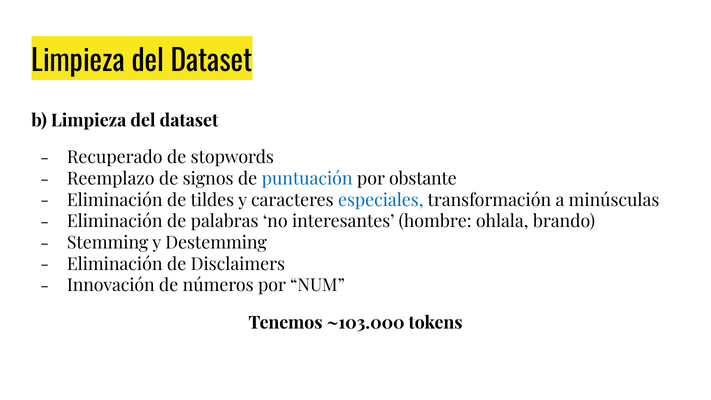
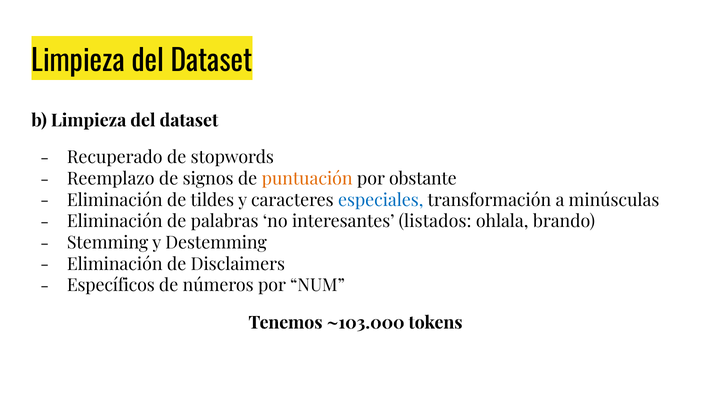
puntuación colour: blue -> orange (307, 179)
hombre: hombre -> listados (435, 222)
Innovación: Innovación -> Específicos (111, 286)
